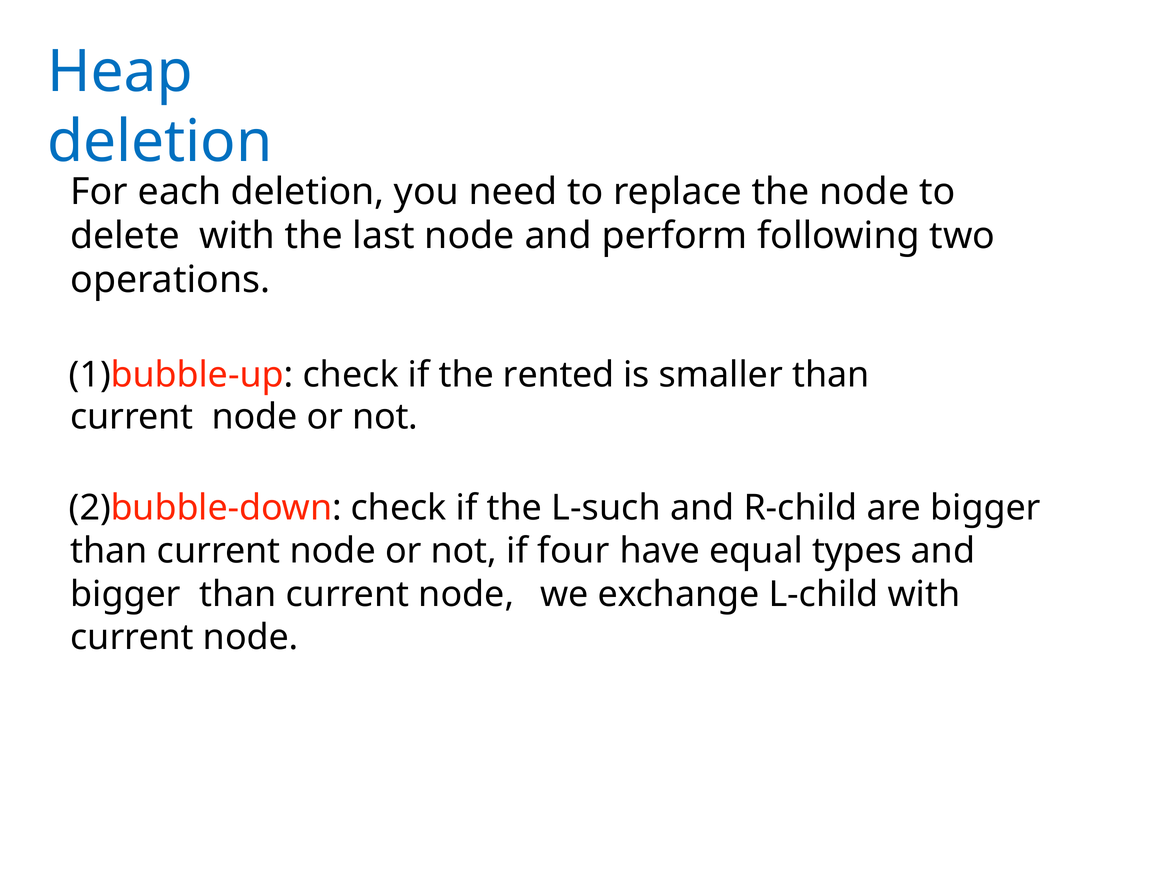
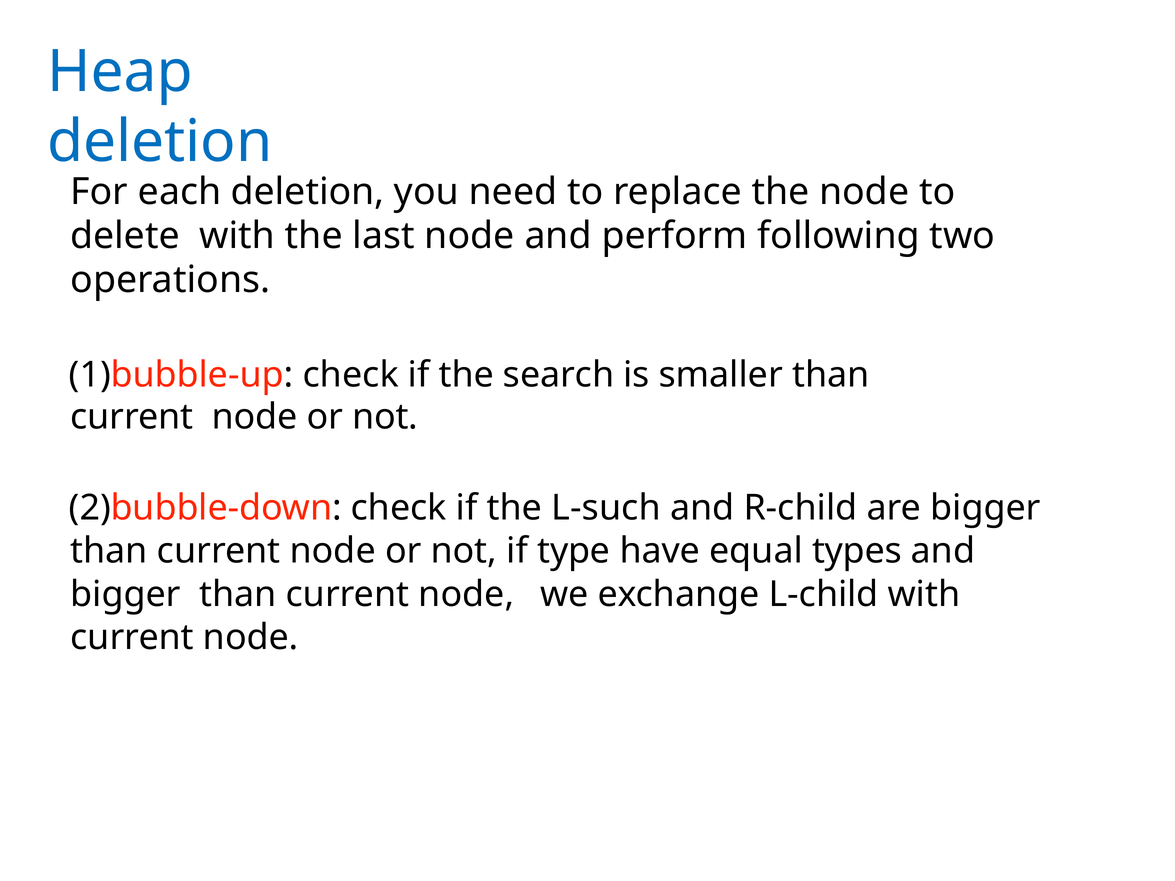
rented: rented -> search (559, 375)
four: four -> type (574, 551)
